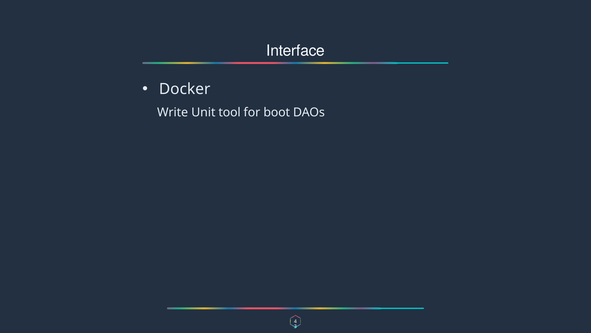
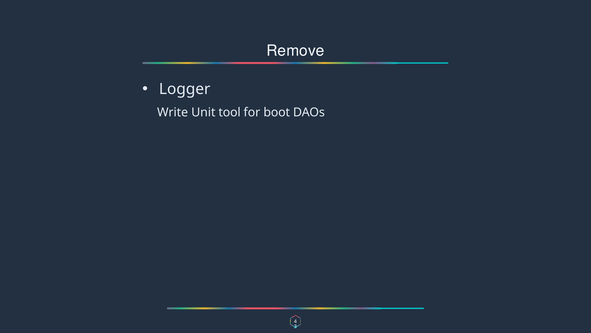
Interface: Interface -> Remove (295, 51)
Docker: Docker -> Logger (185, 89)
